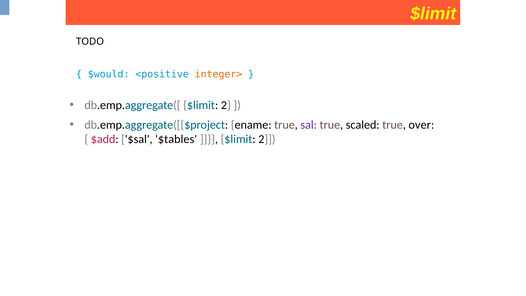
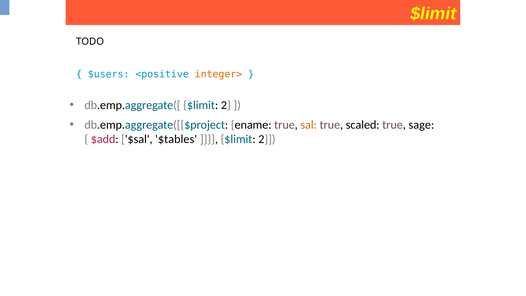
$would: $would -> $users (109, 74)
sal colour: purple -> orange (309, 125)
over: over -> sage (421, 125)
